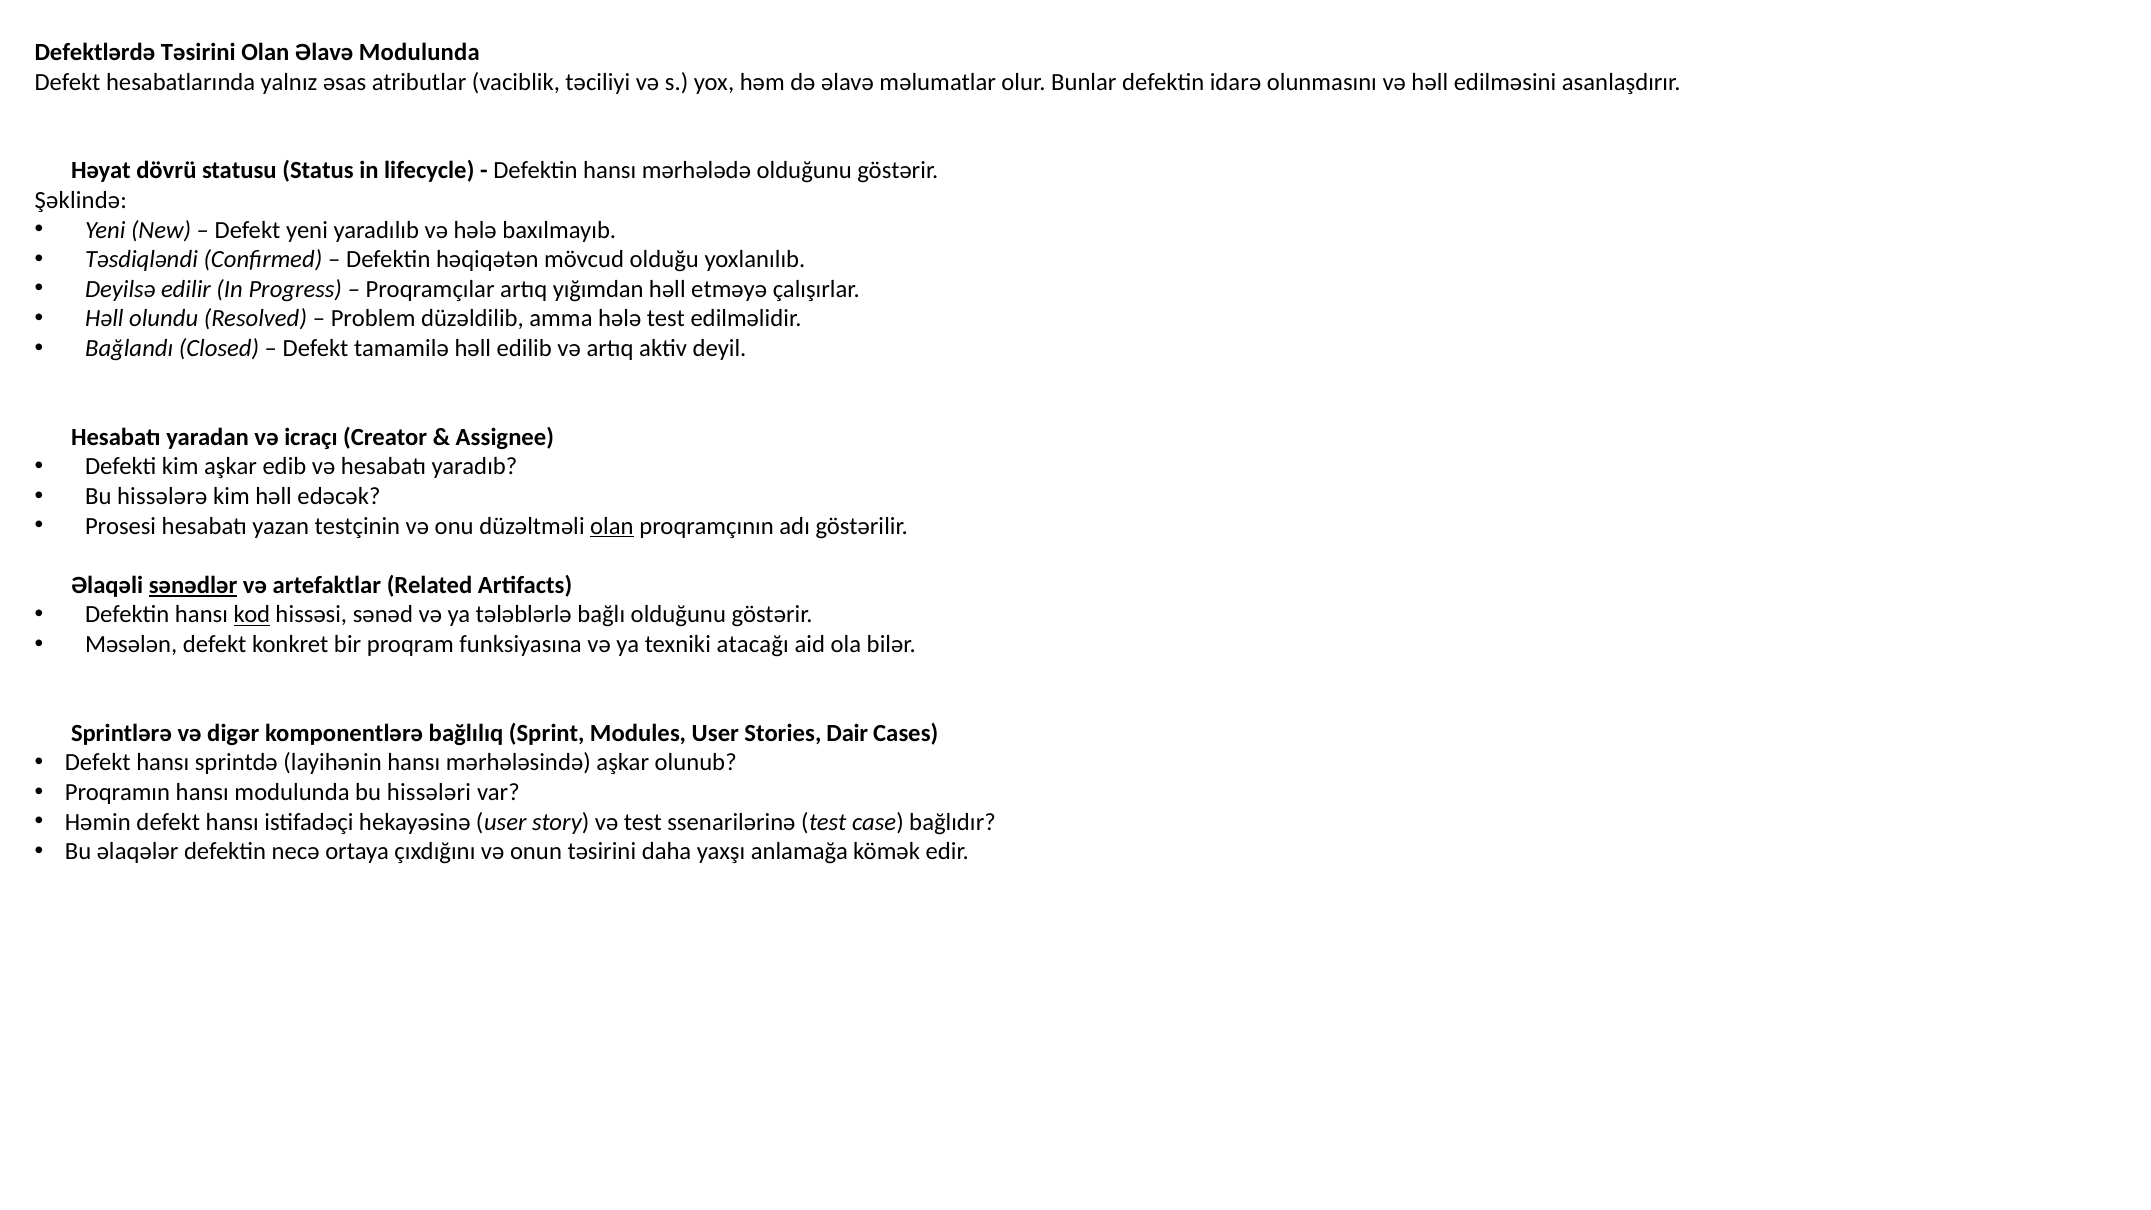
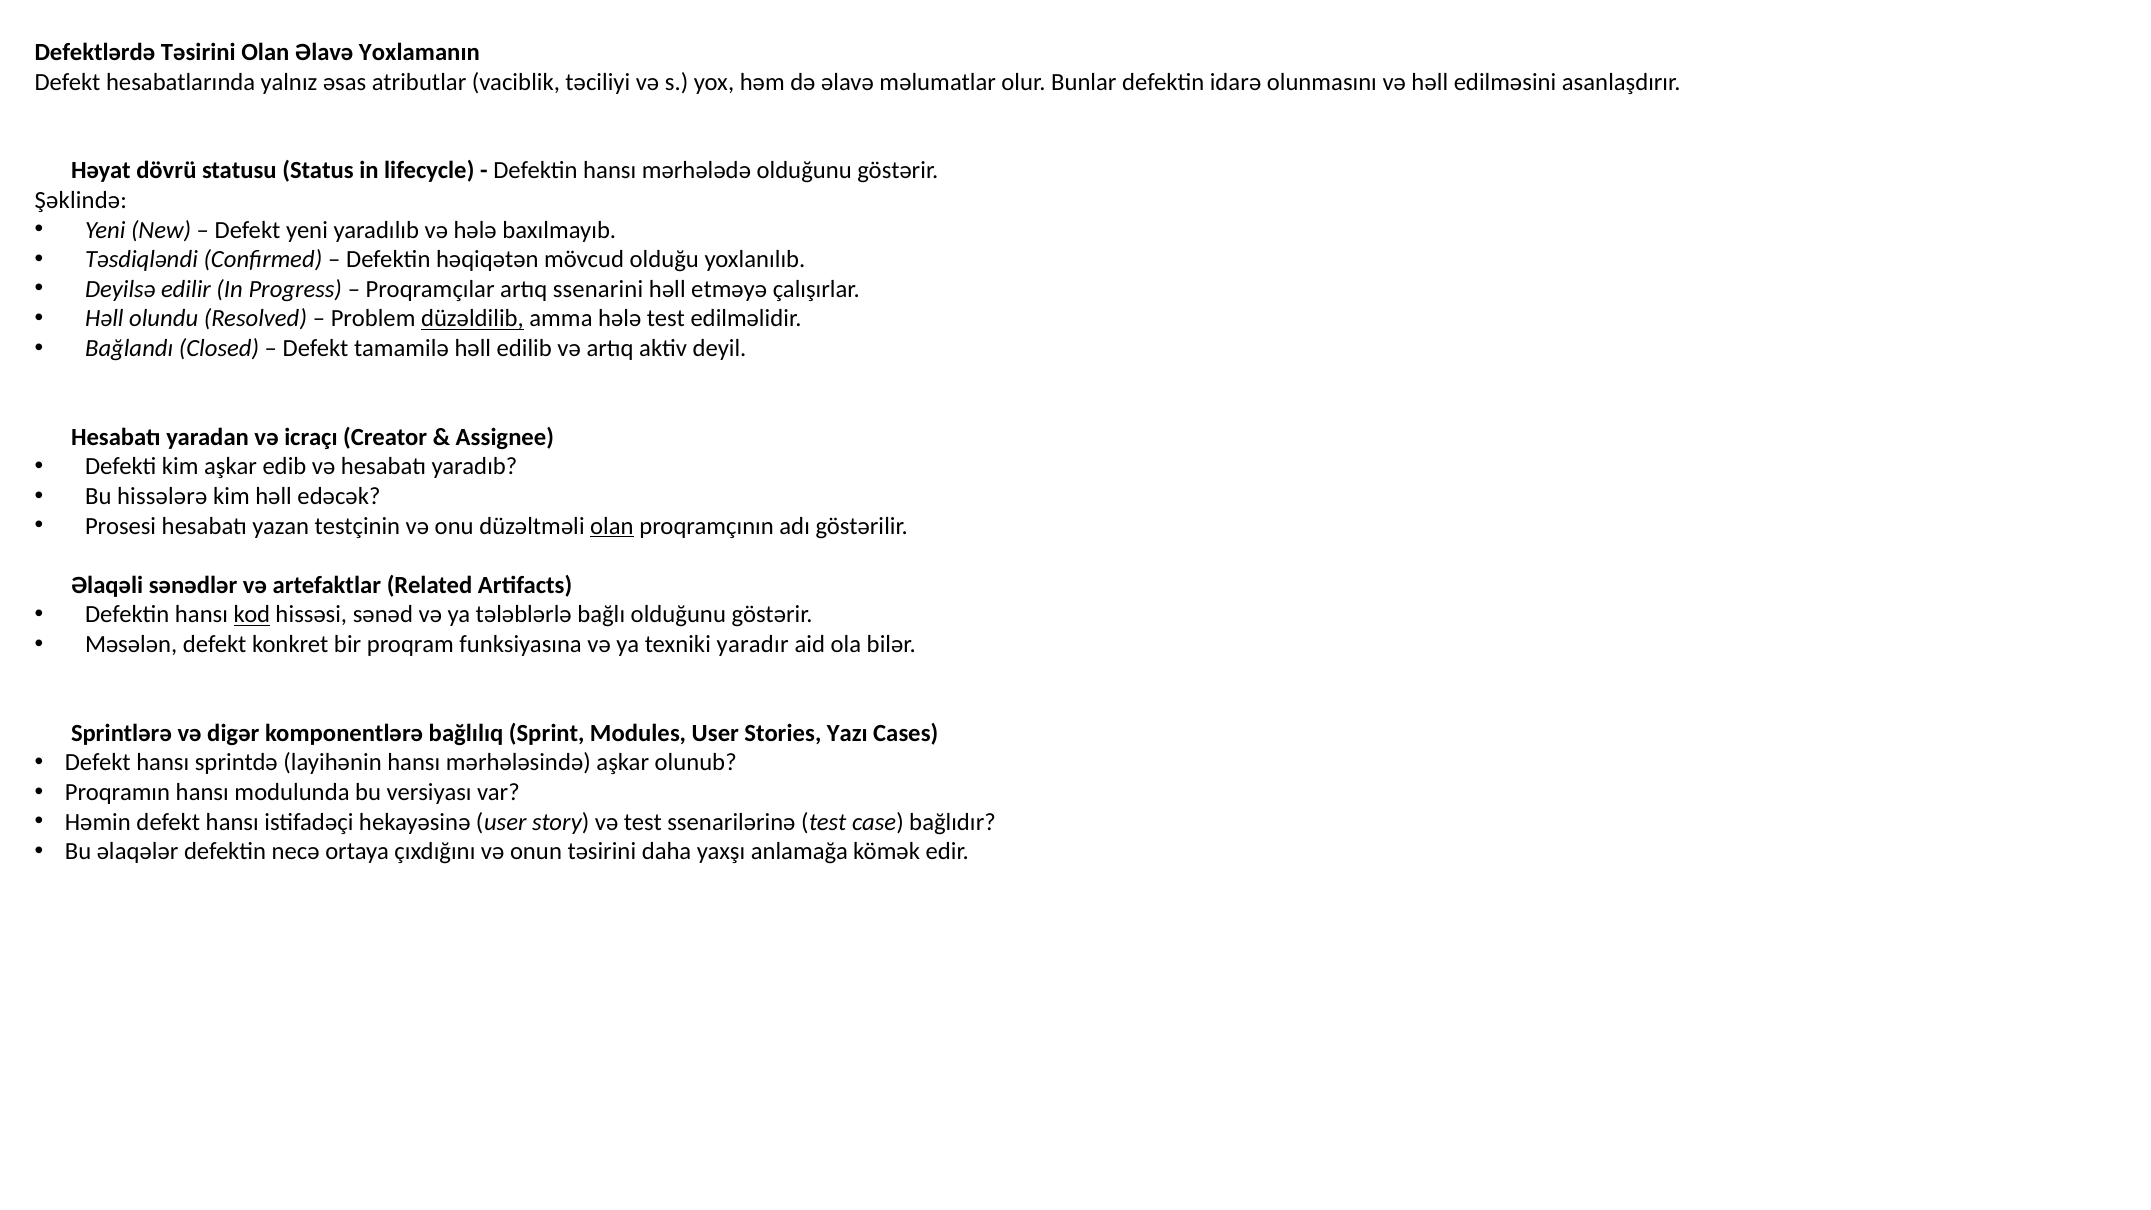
Əlavə Modulunda: Modulunda -> Yoxlamanın (419, 52)
yığımdan: yığımdan -> ssenarini (598, 289)
düzəldilib underline: none -> present (472, 319)
sənədlər underline: present -> none (193, 585)
atacağı: atacağı -> yaradır (753, 644)
Dair: Dair -> Yazı (847, 733)
hissələri: hissələri -> versiyası (429, 792)
